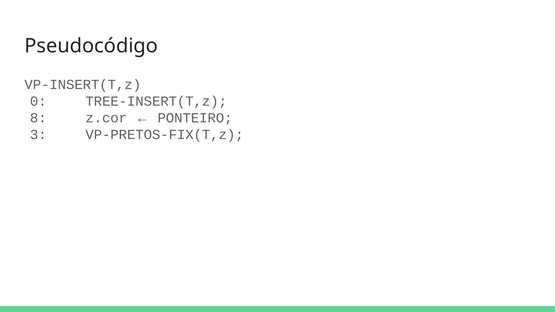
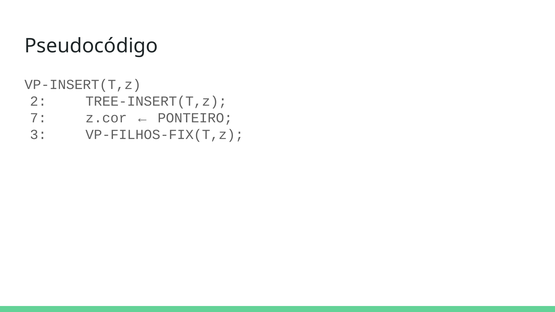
0: 0 -> 2 (38, 101)
8: 8 -> 7 (38, 118)
VP-PRETOS-FIX(T,z: VP-PRETOS-FIX(T,z -> VP-FILHOS-FIX(T,z (165, 135)
